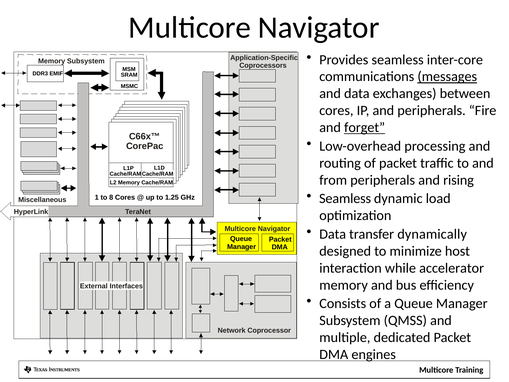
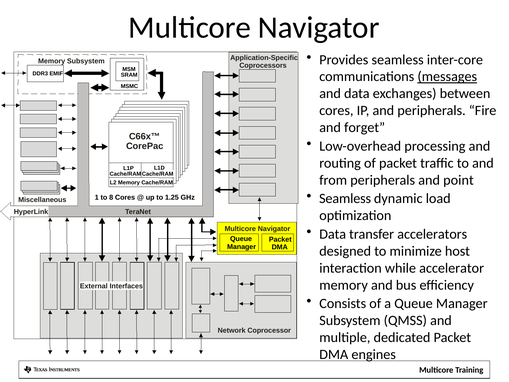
forget underline: present -> none (365, 128)
rising: rising -> point (458, 180)
dynamically: dynamically -> accelerators (432, 234)
